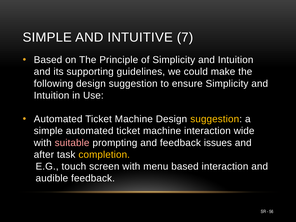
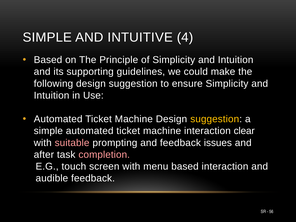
7: 7 -> 4 (185, 37)
wide: wide -> clear (244, 131)
completion colour: yellow -> pink (104, 155)
